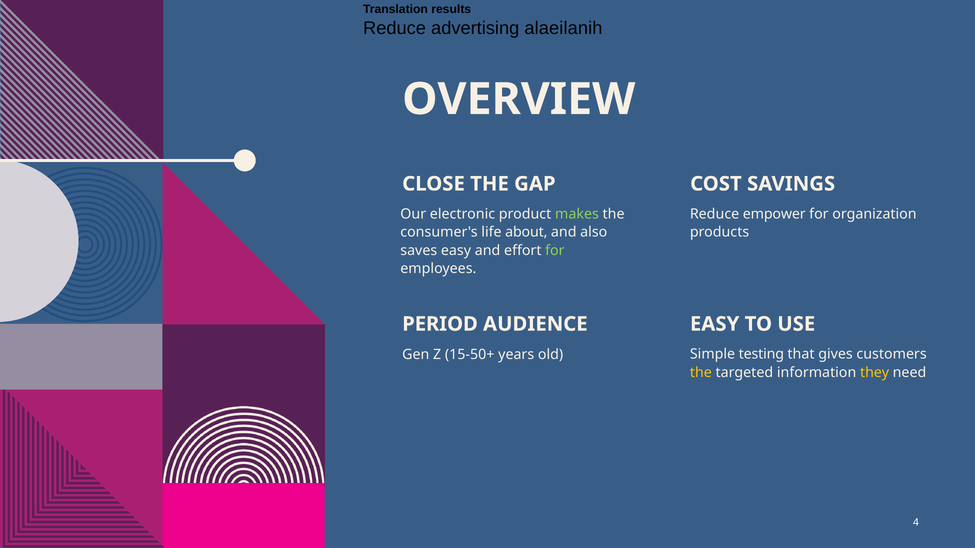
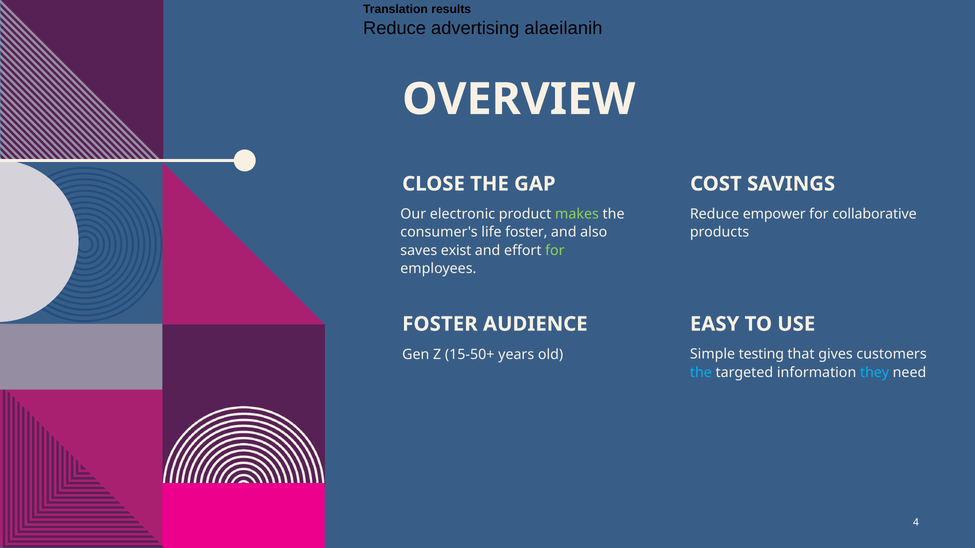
organization: organization -> collaborative (875, 214)
life about: about -> foster (526, 232)
saves easy: easy -> exist (456, 251)
PERIOD: PERIOD -> FOSTER (440, 324)
the colour: yellow -> light blue (701, 373)
they colour: yellow -> light blue (875, 373)
